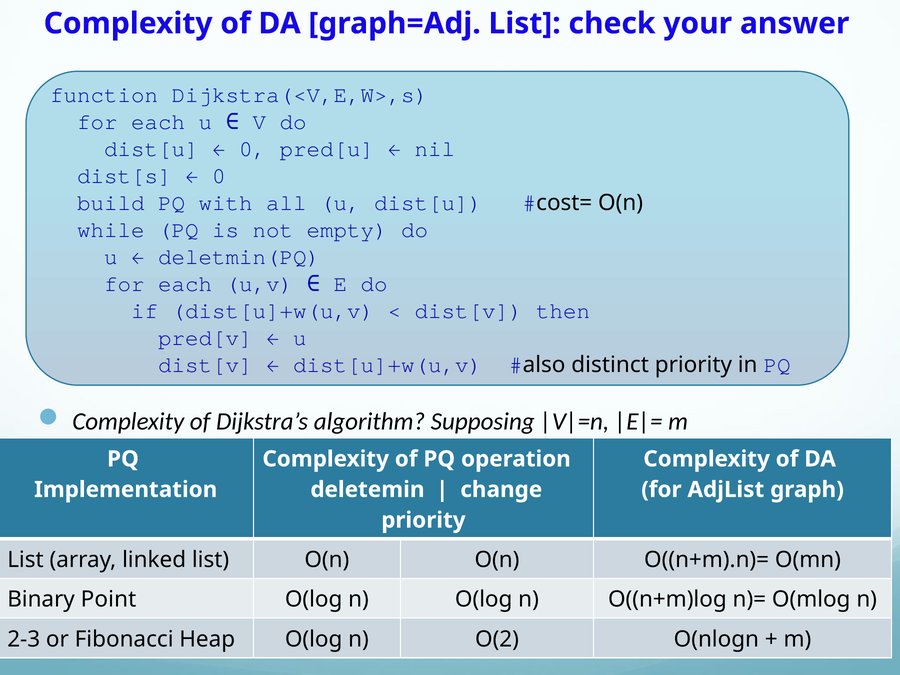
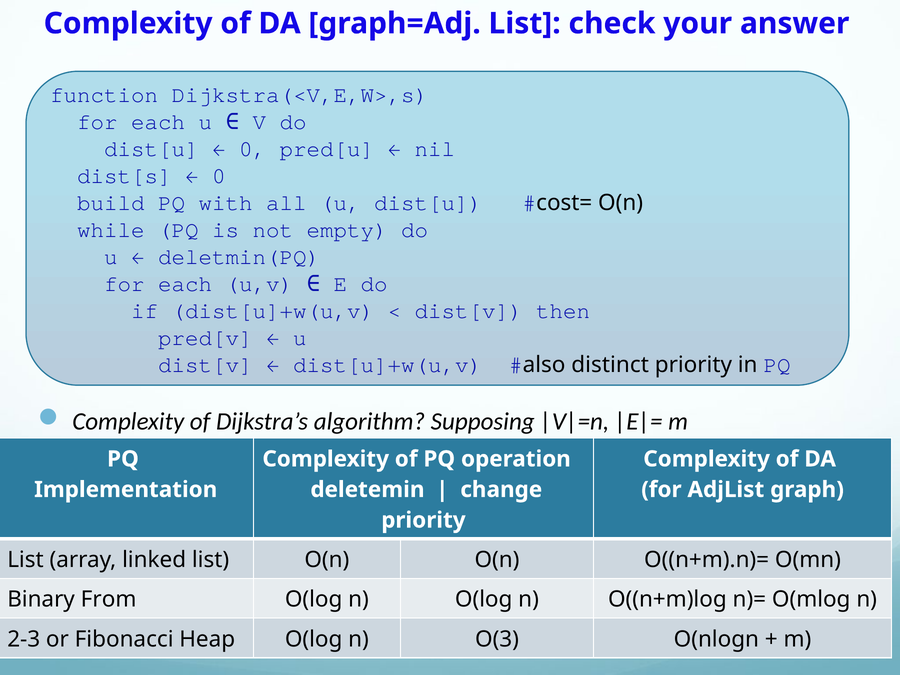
Point: Point -> From (109, 600)
O(2: O(2 -> O(3 (497, 639)
